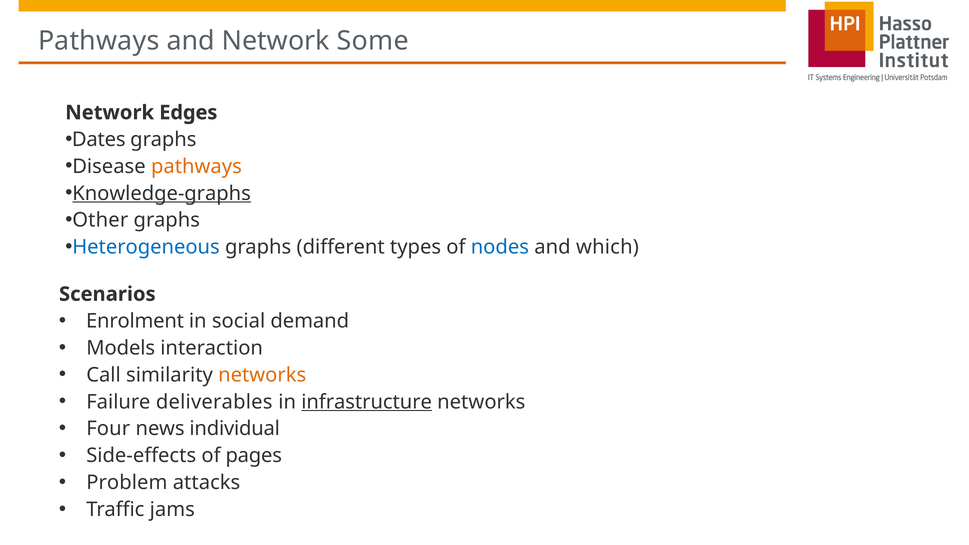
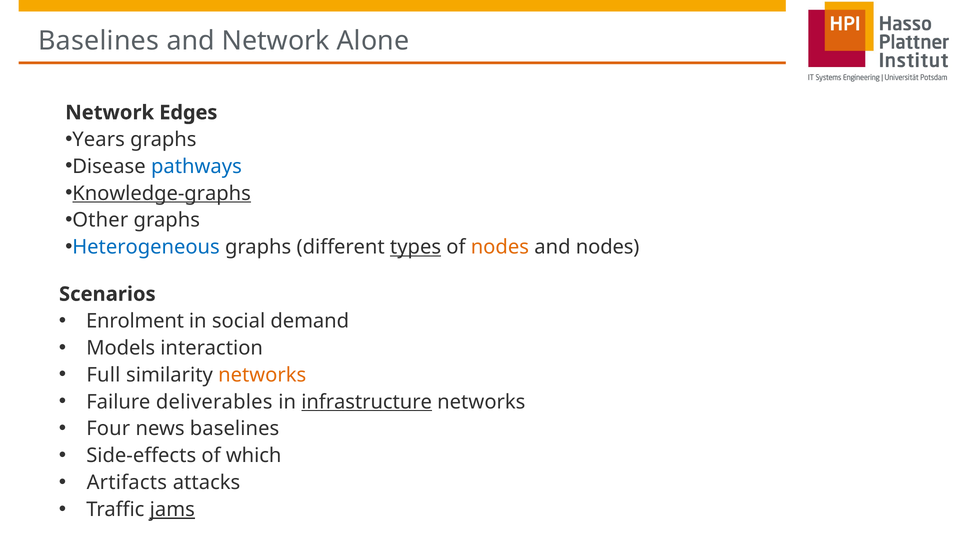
Pathways: Pathways -> Baselines (99, 41)
Some: Some -> Alone (373, 41)
Dates: Dates -> Years (99, 140)
pathways colour: orange -> blue (196, 166)
types underline: none -> present (416, 247)
nodes colour: blue -> orange (500, 247)
and which: which -> nodes (608, 247)
Call: Call -> Full (103, 375)
news individual: individual -> baselines (235, 429)
pages: pages -> which (254, 456)
Problem: Problem -> Artifacts (127, 483)
jams underline: none -> present (172, 510)
